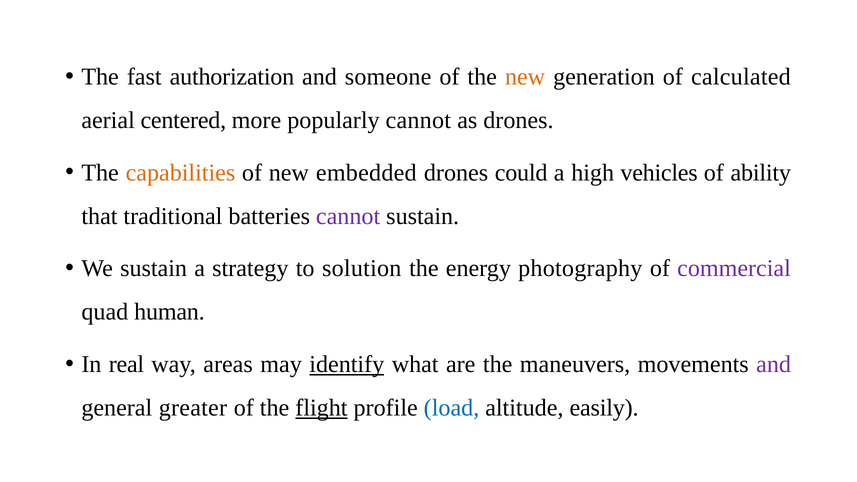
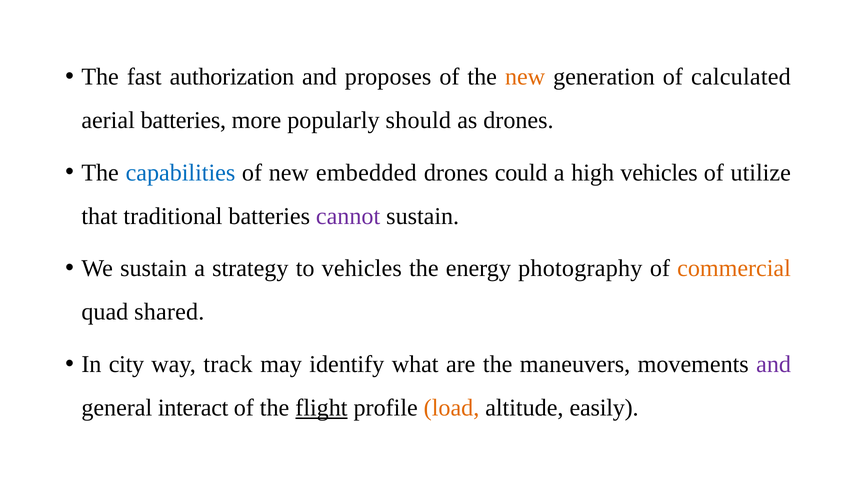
someone: someone -> proposes (388, 77)
aerial centered: centered -> batteries (183, 120)
popularly cannot: cannot -> should (418, 120)
capabilities colour: orange -> blue (180, 173)
ability: ability -> utilize (761, 173)
to solution: solution -> vehicles (362, 269)
commercial colour: purple -> orange (734, 269)
human: human -> shared (169, 312)
real: real -> city (126, 364)
areas: areas -> track (228, 364)
identify underline: present -> none (347, 364)
greater: greater -> interact (193, 408)
load colour: blue -> orange (452, 408)
